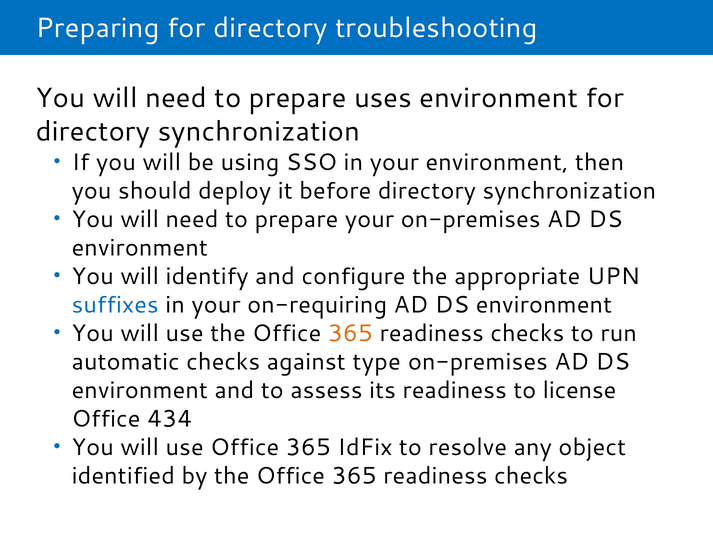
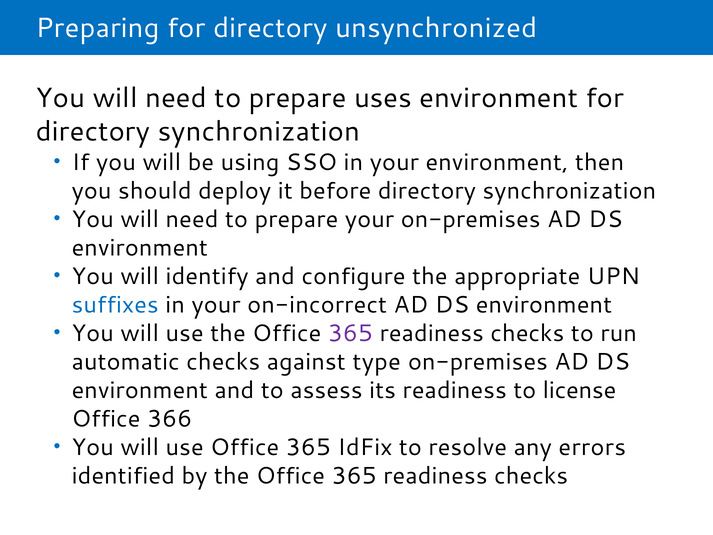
troubleshooting: troubleshooting -> unsynchronized (436, 28)
on-requiring: on-requiring -> on-incorrect (317, 305)
365 colour: orange -> purple (350, 333)
434: 434 -> 366 (170, 419)
object: object -> errors (592, 447)
